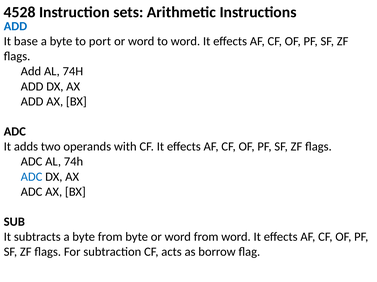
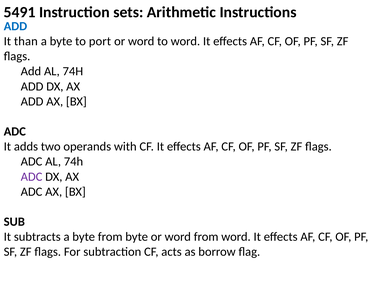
4528: 4528 -> 5491 (20, 12)
base: base -> than (26, 41)
ADC colour: blue -> purple (32, 177)
